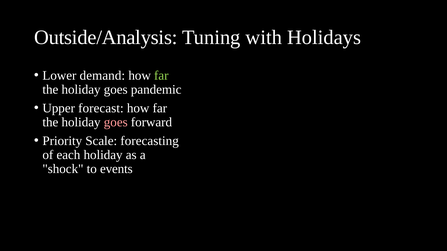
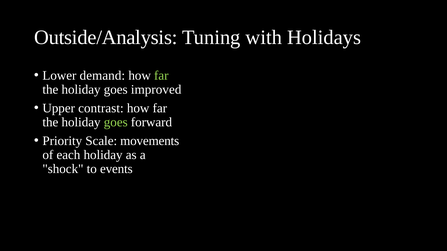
pandemic: pandemic -> improved (156, 90)
forecast: forecast -> contrast (101, 108)
goes colour: pink -> light green (116, 122)
forecasting: forecasting -> movements (150, 141)
